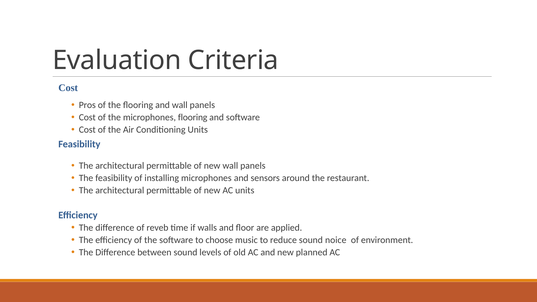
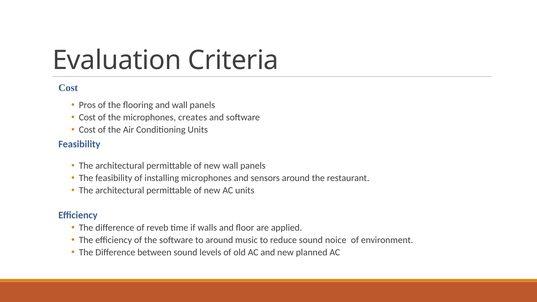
microphones flooring: flooring -> creates (193, 118)
to choose: choose -> around (219, 240)
